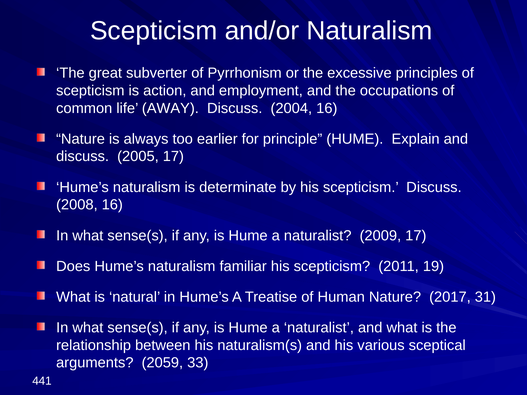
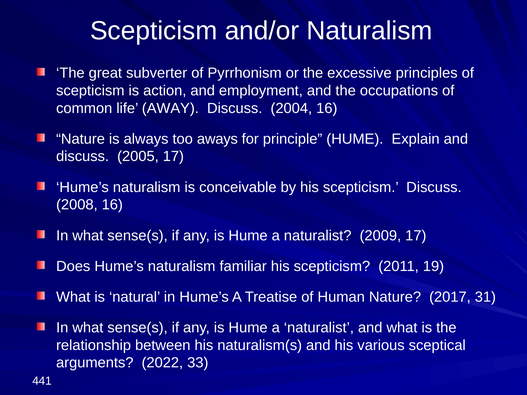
earlier: earlier -> aways (217, 139)
determinate: determinate -> conceivable (238, 187)
2059: 2059 -> 2022 (162, 363)
